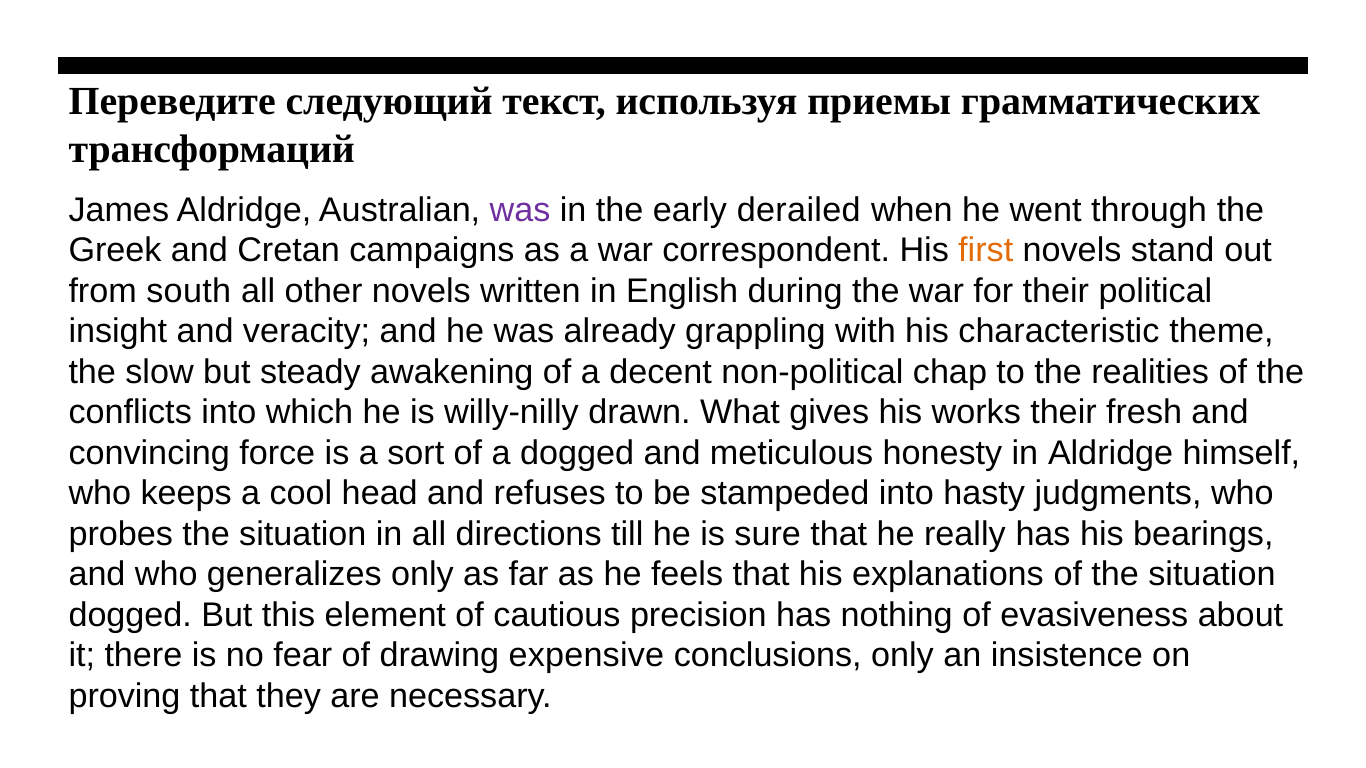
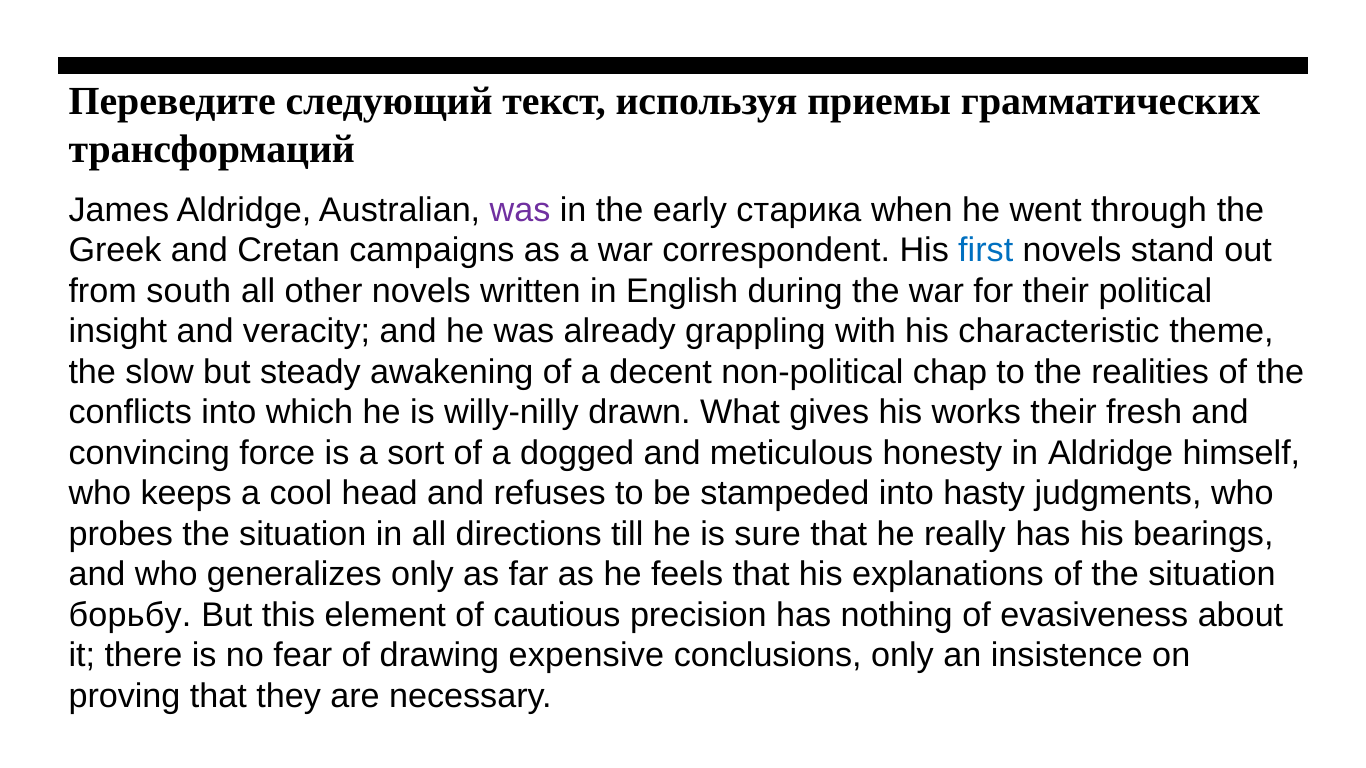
derailed: derailed -> старика (799, 210)
first colour: orange -> blue (986, 251)
dogged: dogged -> борьбу (130, 615)
